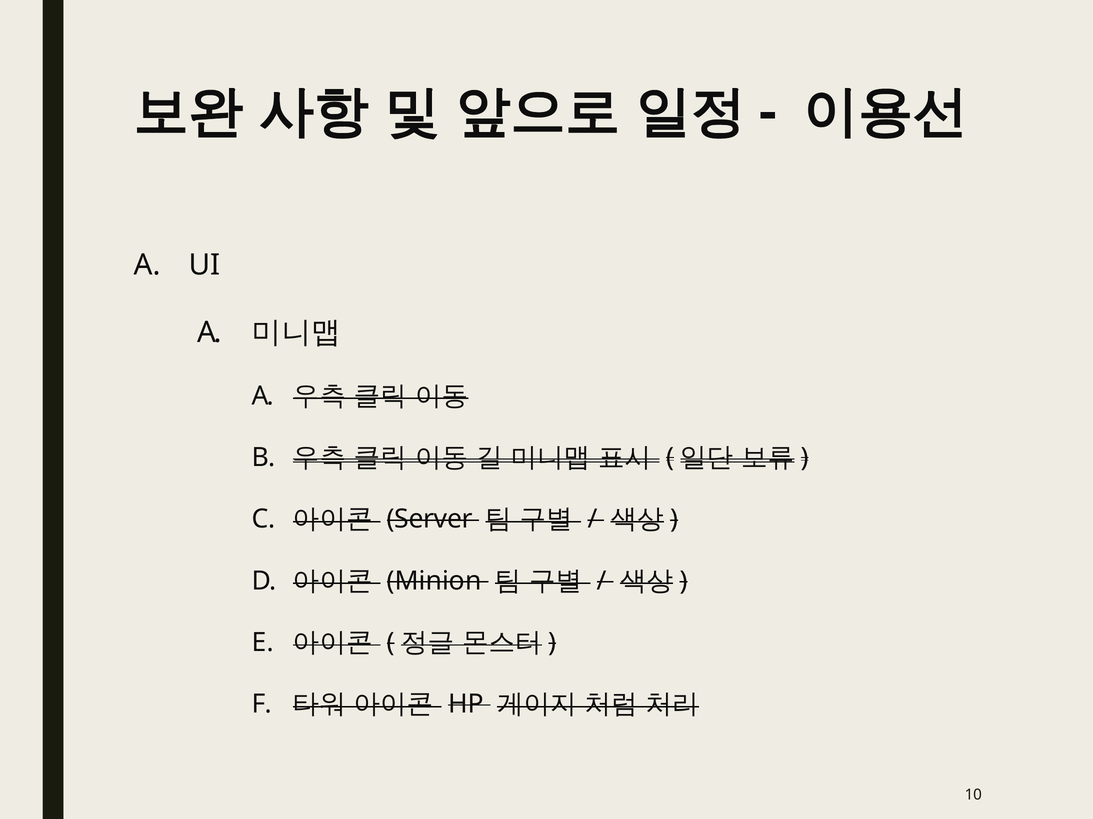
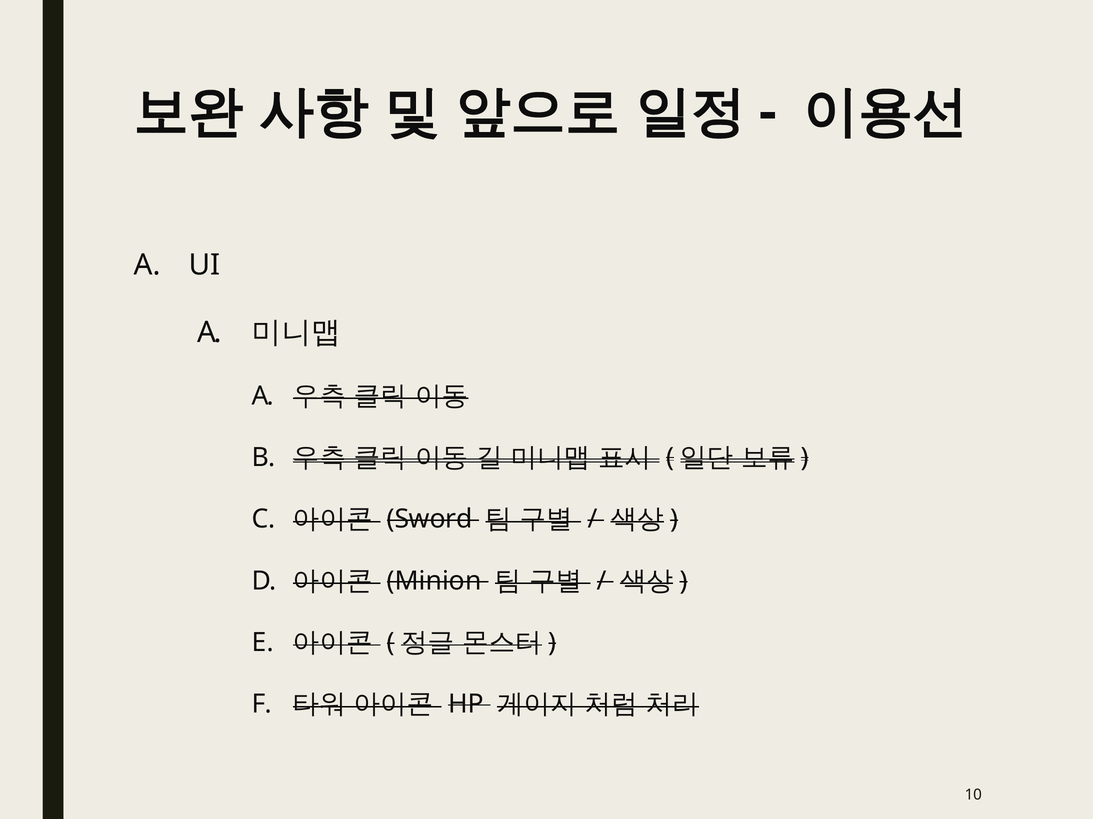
Server: Server -> Sword (430, 520)
